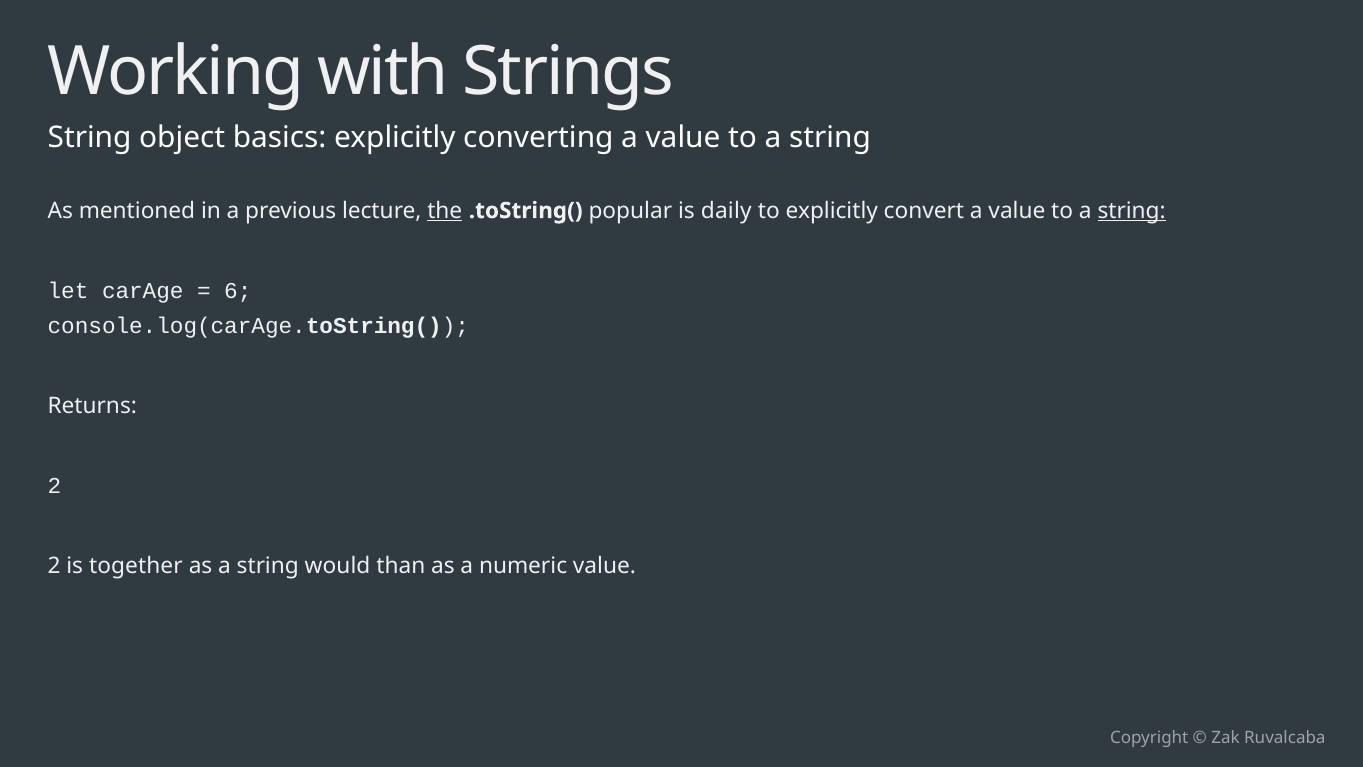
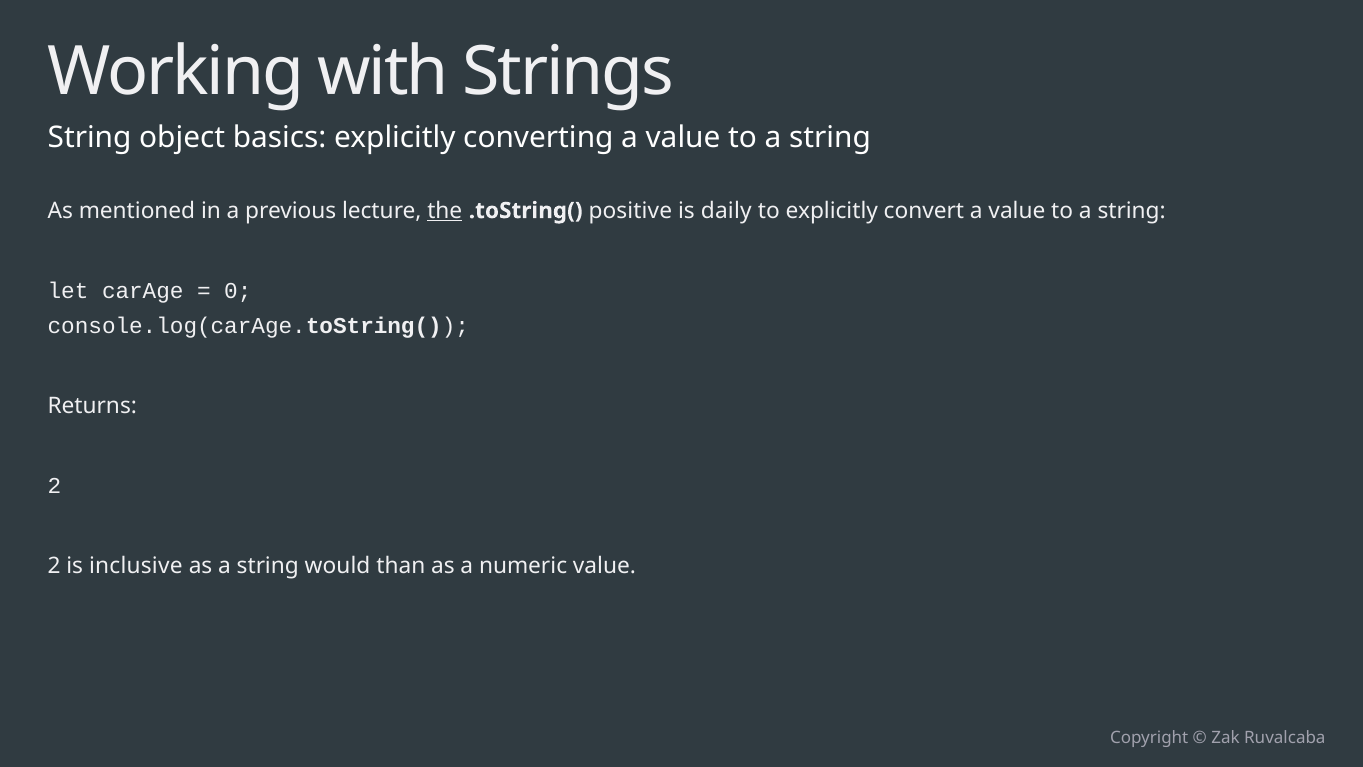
popular: popular -> positive (630, 211)
string underline: present -> none (1132, 211)
6: 6 -> 0 (238, 290)
together: together -> inclusive (136, 566)
